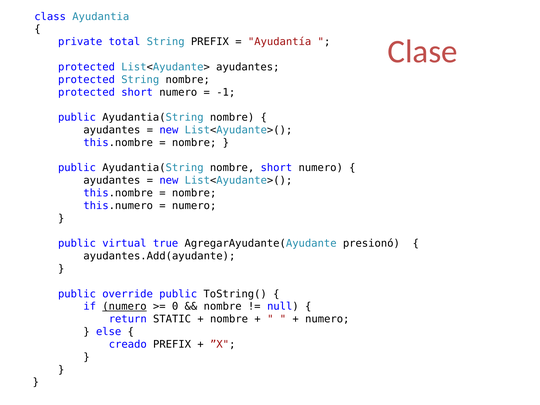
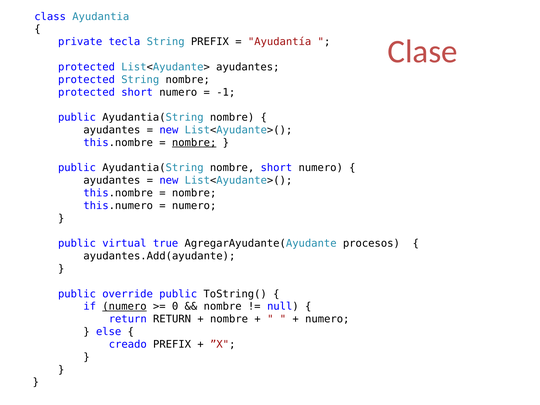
total: total -> tecla (124, 42)
nombre underline: none -> present (194, 143)
presionó: presionó -> procesos (371, 243)
return STATIC: STATIC -> RETURN (172, 319)
